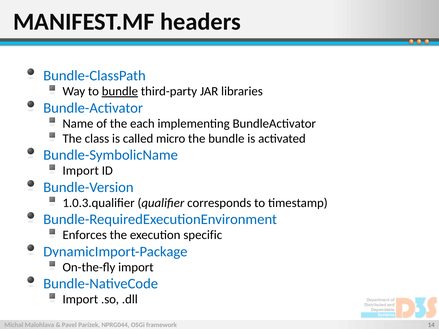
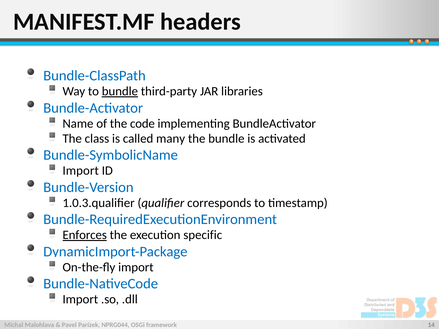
each: each -> code (142, 124)
micro: micro -> many (171, 139)
Enforces underline: none -> present (85, 235)
